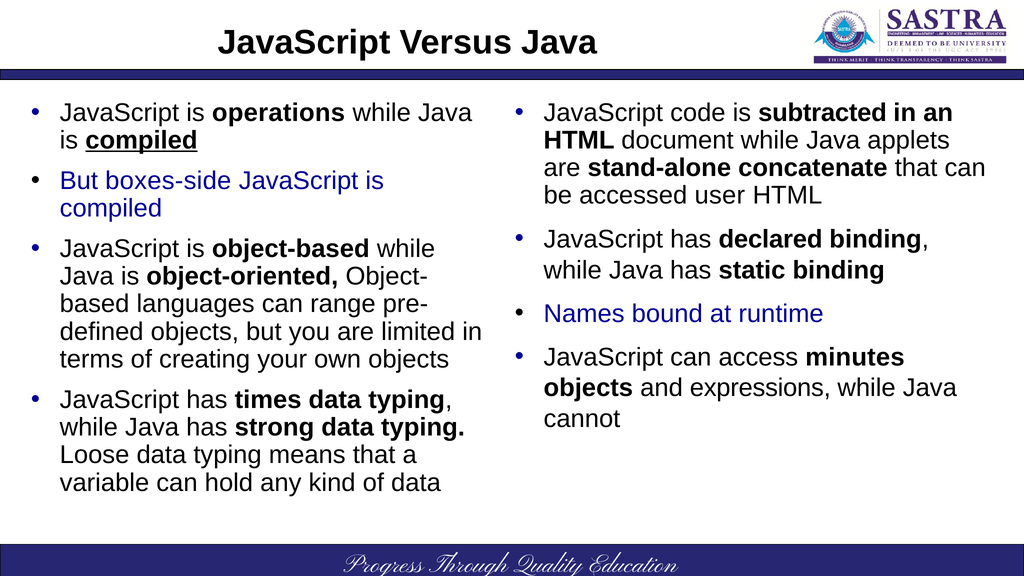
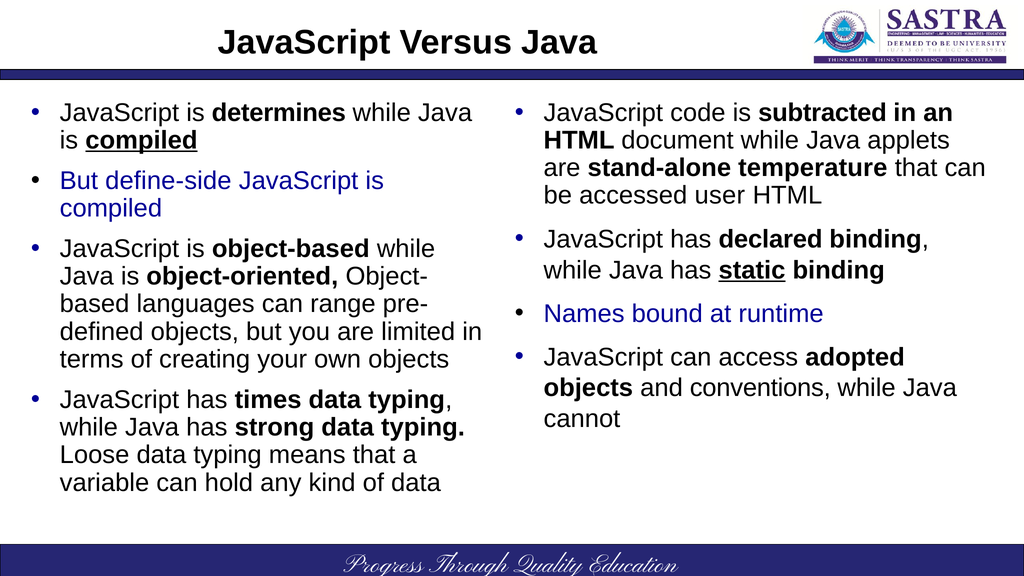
operations: operations -> determines (279, 113)
concatenate: concatenate -> temperature (813, 168)
boxes-side: boxes-side -> define-side (168, 181)
static underline: none -> present (752, 270)
minutes: minutes -> adopted (855, 357)
expressions: expressions -> conventions (760, 388)
